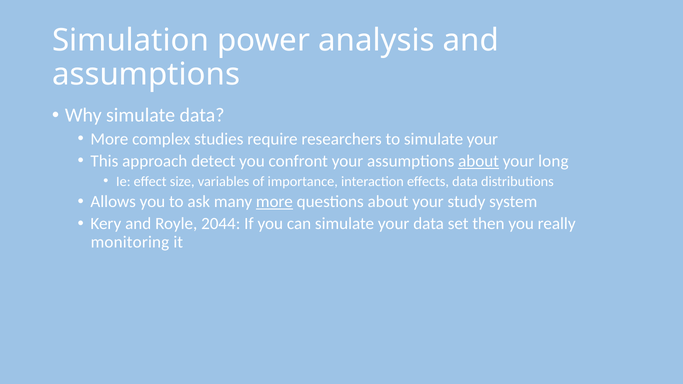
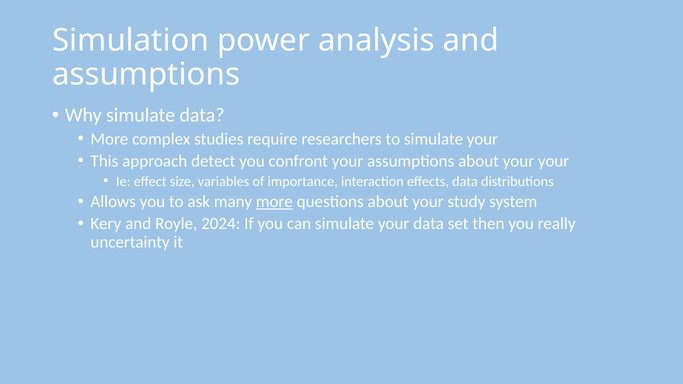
about underline: present -> none (479, 161)
your long: long -> your (554, 161)
2044: 2044 -> 2024 (221, 224)
monitoring: monitoring -> uncertainty (130, 242)
